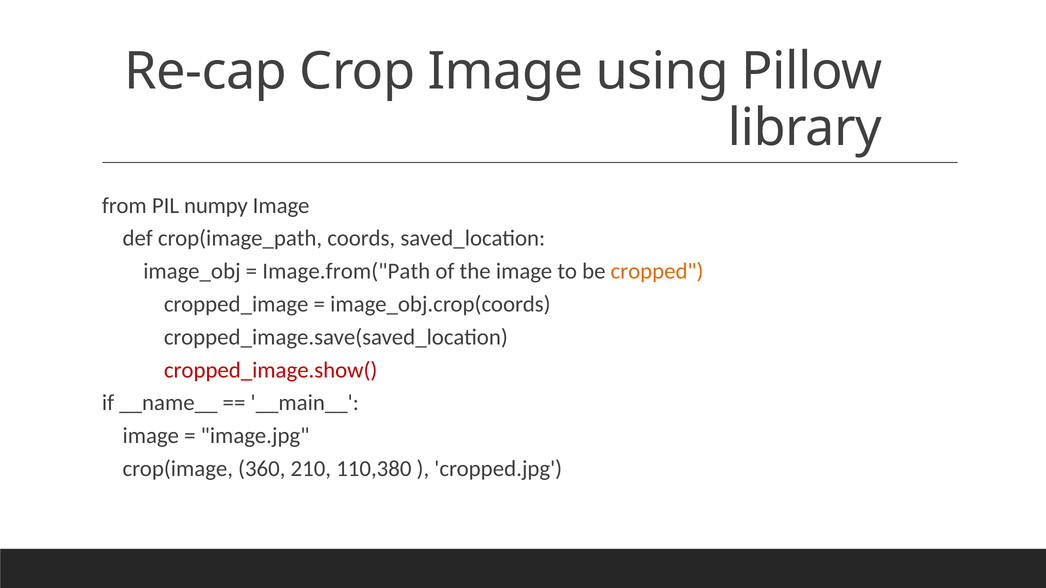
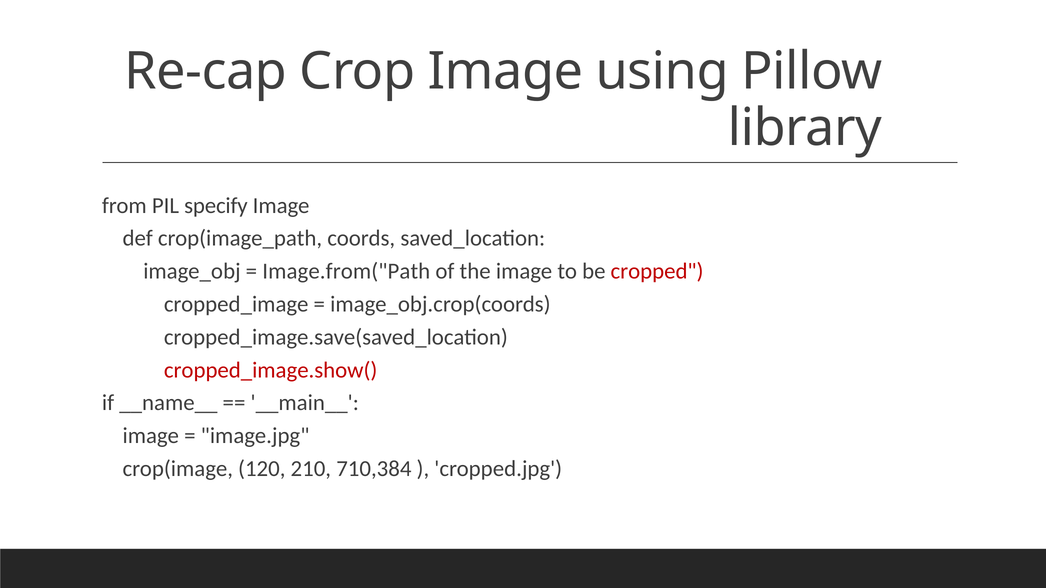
numpy: numpy -> specify (216, 206)
cropped colour: orange -> red (657, 271)
360: 360 -> 120 (262, 469)
110,380: 110,380 -> 710,384 (374, 469)
